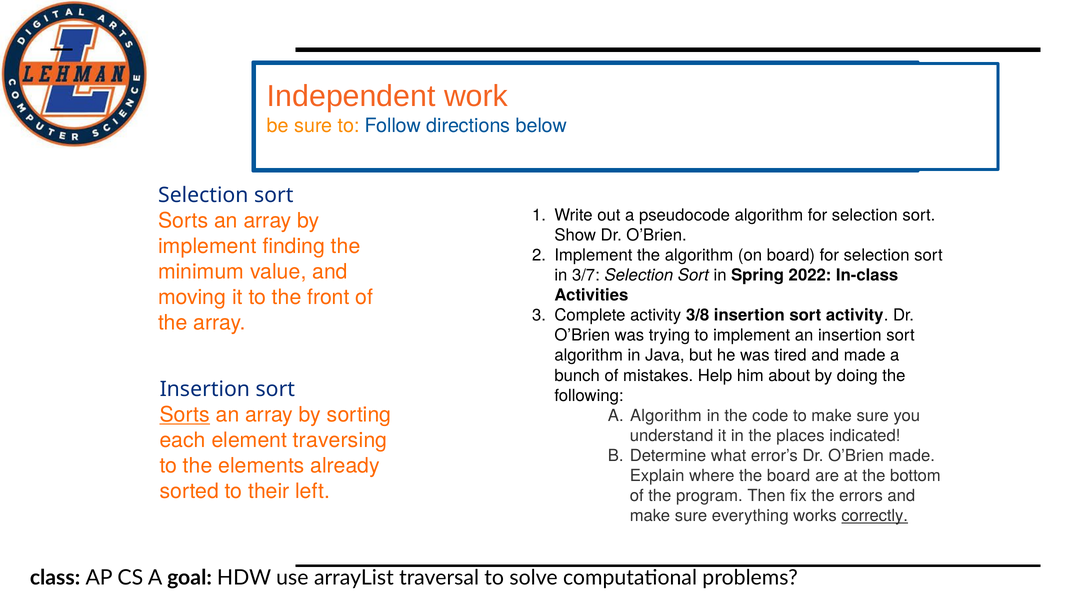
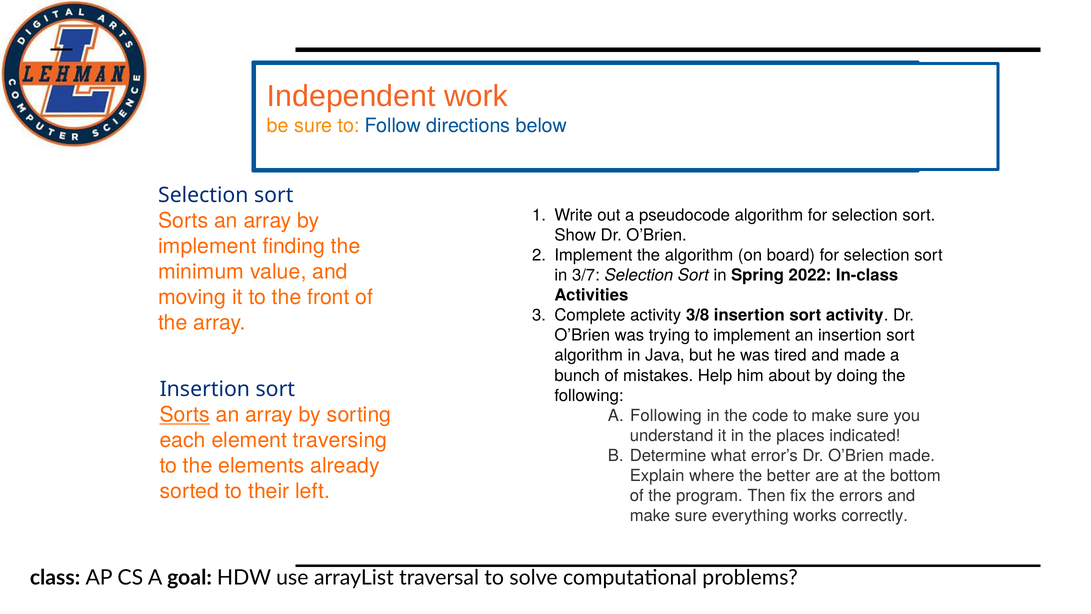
A Algorithm: Algorithm -> Following (666, 415)
the board: board -> better (789, 475)
correctly underline: present -> none (875, 515)
